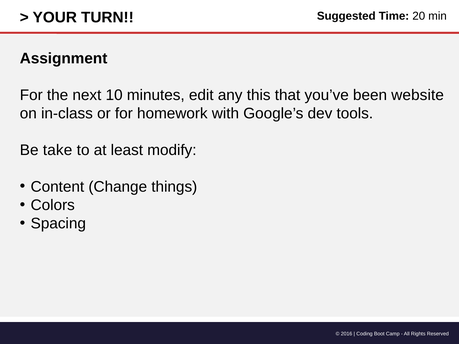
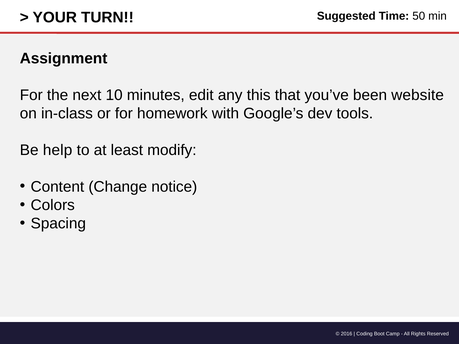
20: 20 -> 50 (419, 16)
take: take -> help (58, 150)
things: things -> notice (174, 187)
